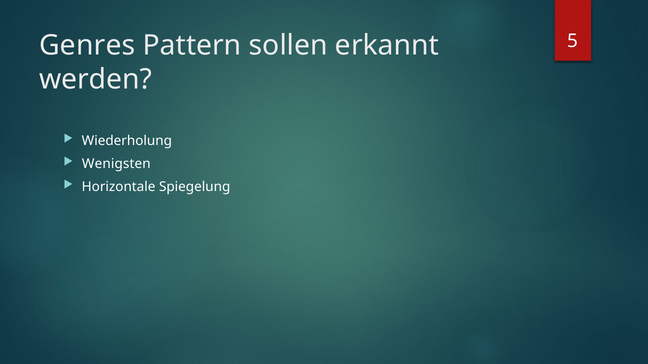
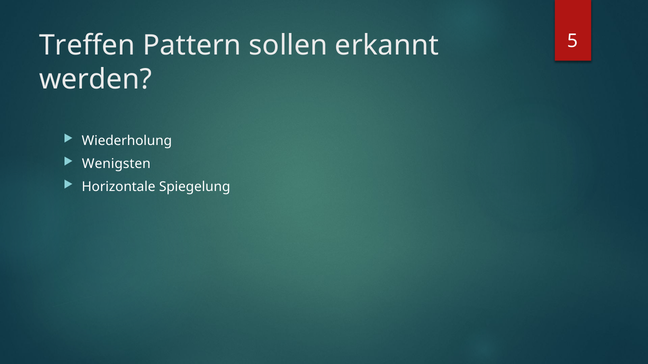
Genres: Genres -> Treffen (87, 45)
